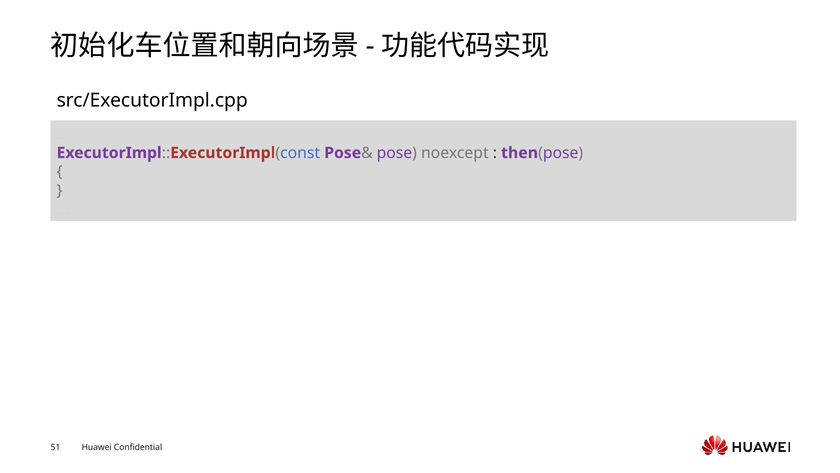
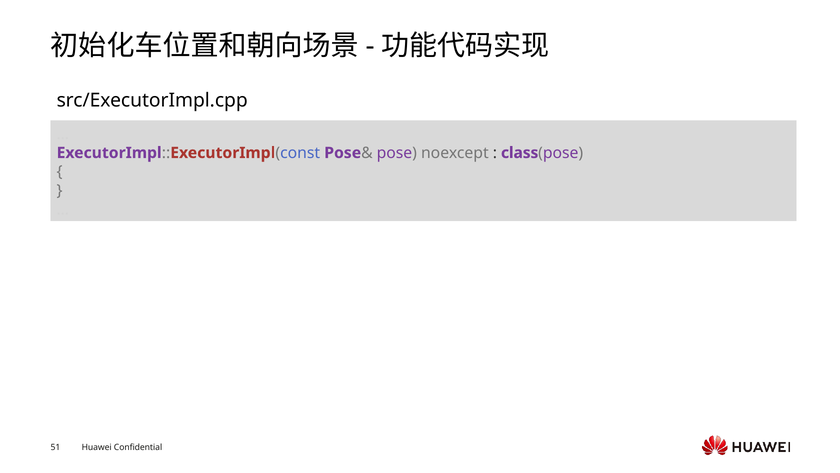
then: then -> class (520, 153)
